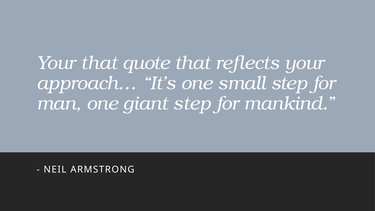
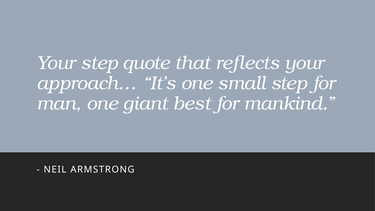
Your that: that -> step (99, 63)
giant step: step -> best (192, 103)
